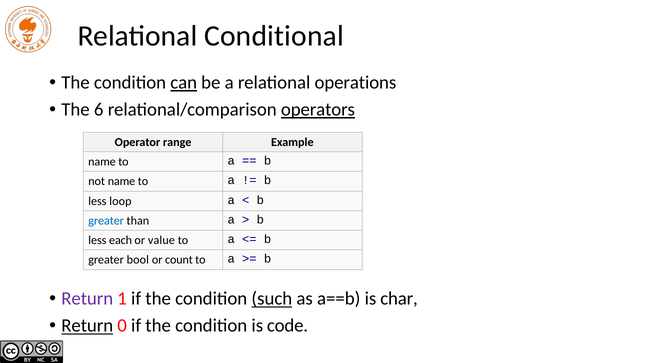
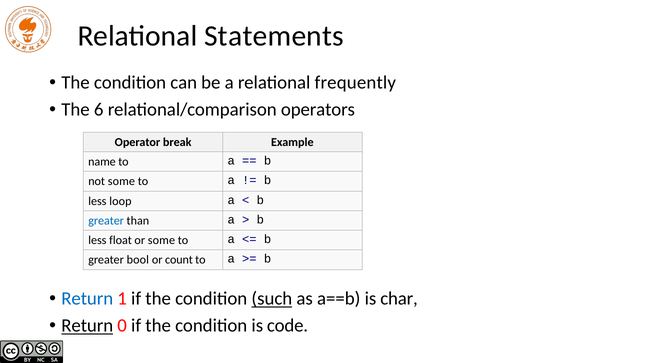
Conditional: Conditional -> Statements (274, 36)
can underline: present -> none (184, 83)
operations: operations -> frequently (355, 83)
operators underline: present -> none (318, 110)
range: range -> break (177, 142)
not name: name -> some (121, 182)
each: each -> float (121, 241)
or value: value -> some (161, 241)
Return colour: purple -> blue (87, 299)
